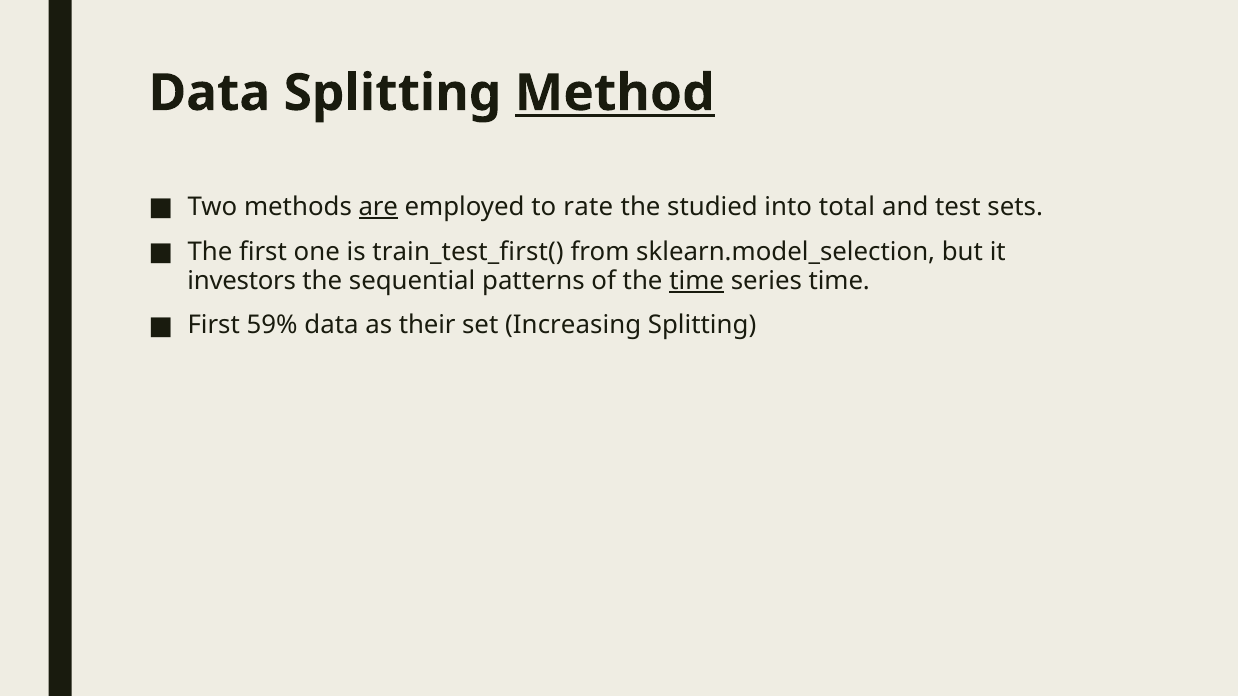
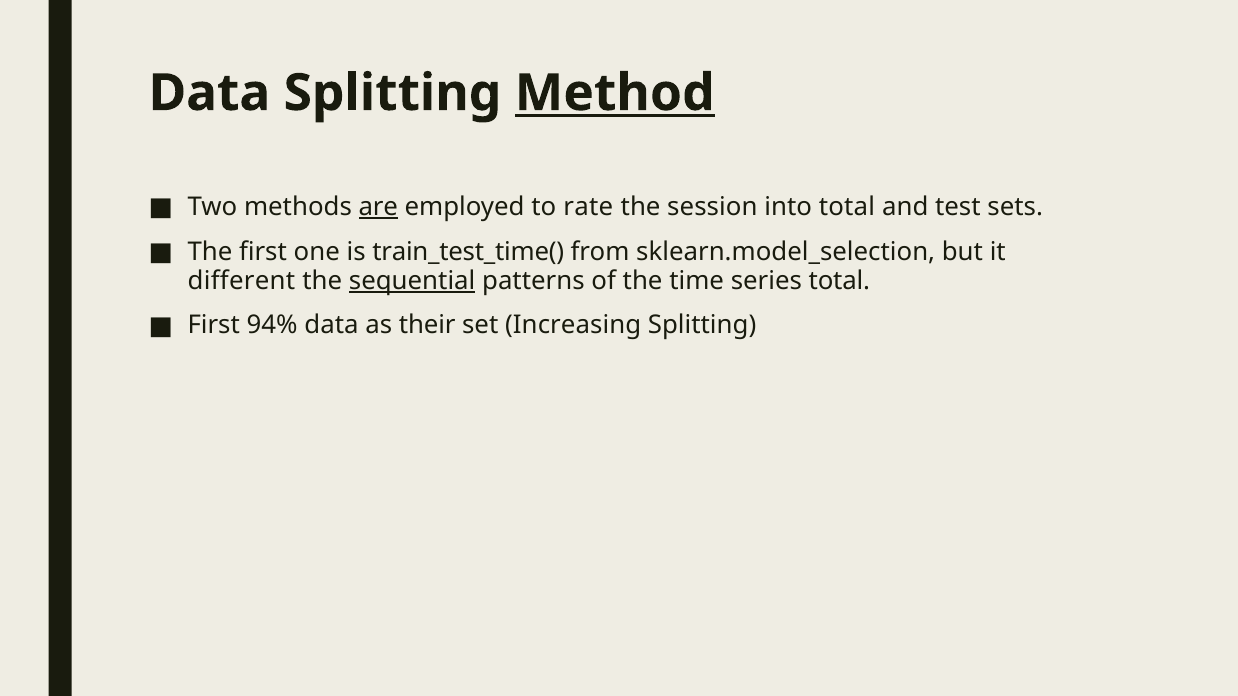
studied: studied -> session (712, 207)
train_test_first(: train_test_first( -> train_test_time( (468, 252)
investors: investors -> different (241, 281)
sequential underline: none -> present (412, 281)
time underline: present -> none (697, 281)
series time: time -> total (839, 281)
59%: 59% -> 94% (272, 326)
